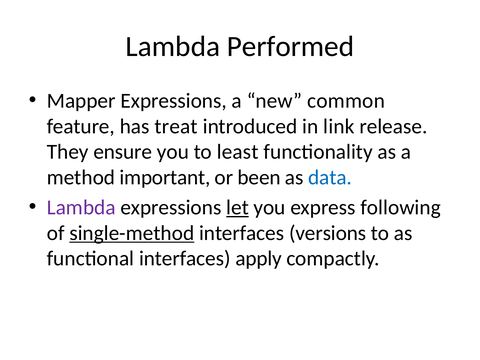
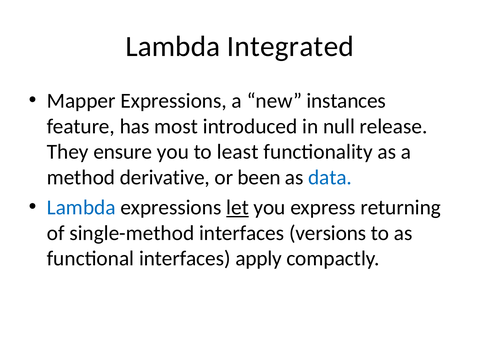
Performed: Performed -> Integrated (290, 46)
common: common -> instances (346, 101)
treat: treat -> most (176, 126)
link: link -> null (339, 126)
important: important -> derivative (165, 178)
Lambda colour: purple -> blue (81, 207)
following: following -> returning (401, 207)
single-method underline: present -> none (132, 233)
